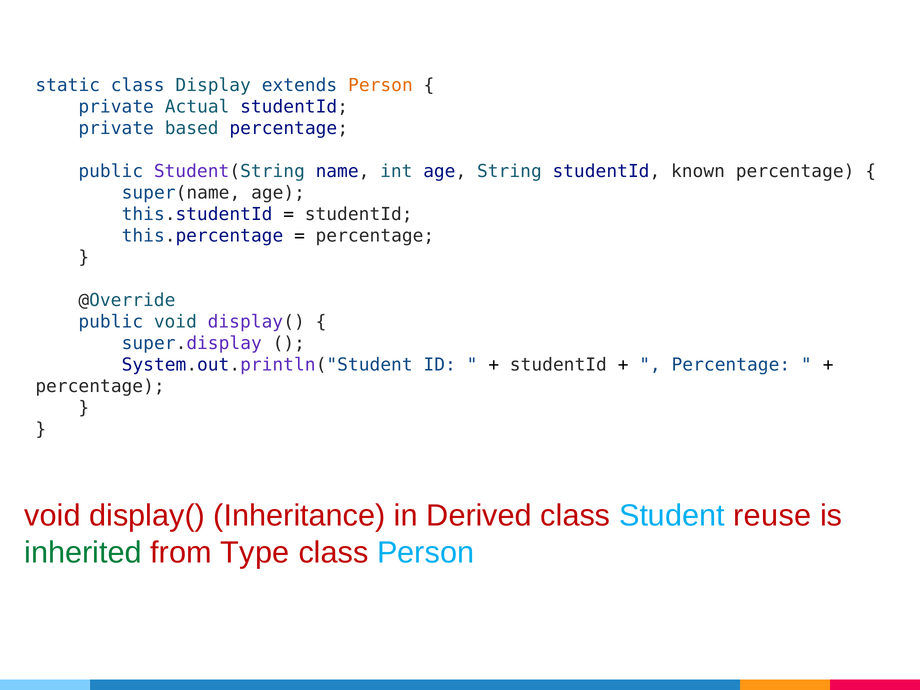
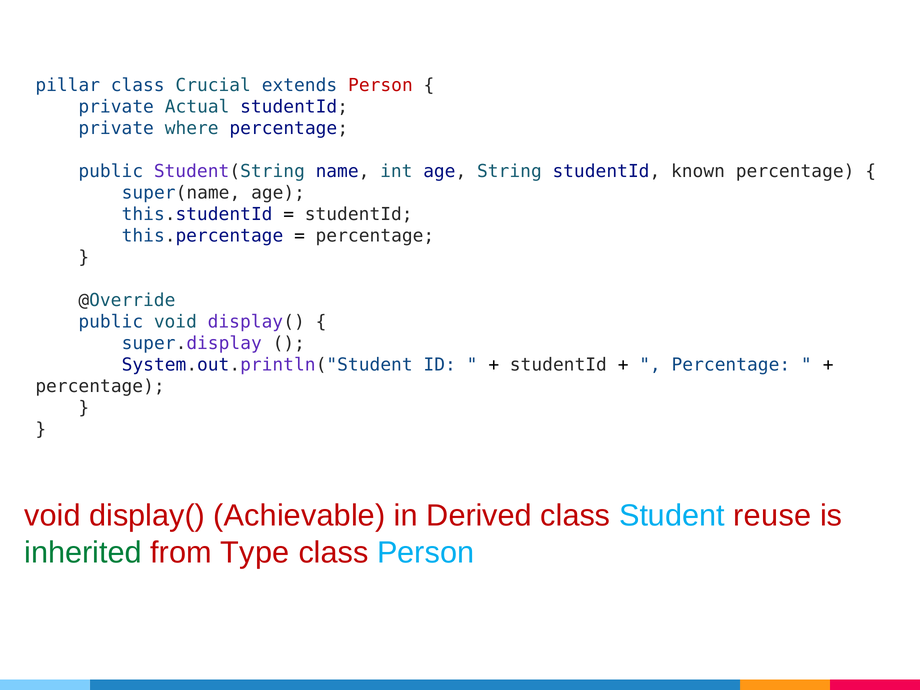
static: static -> pillar (68, 86)
Display: Display -> Crucial (213, 86)
Person colour: orange -> red (380, 86)
based: based -> where (192, 128)
Inheritance: Inheritance -> Achievable (299, 516)
